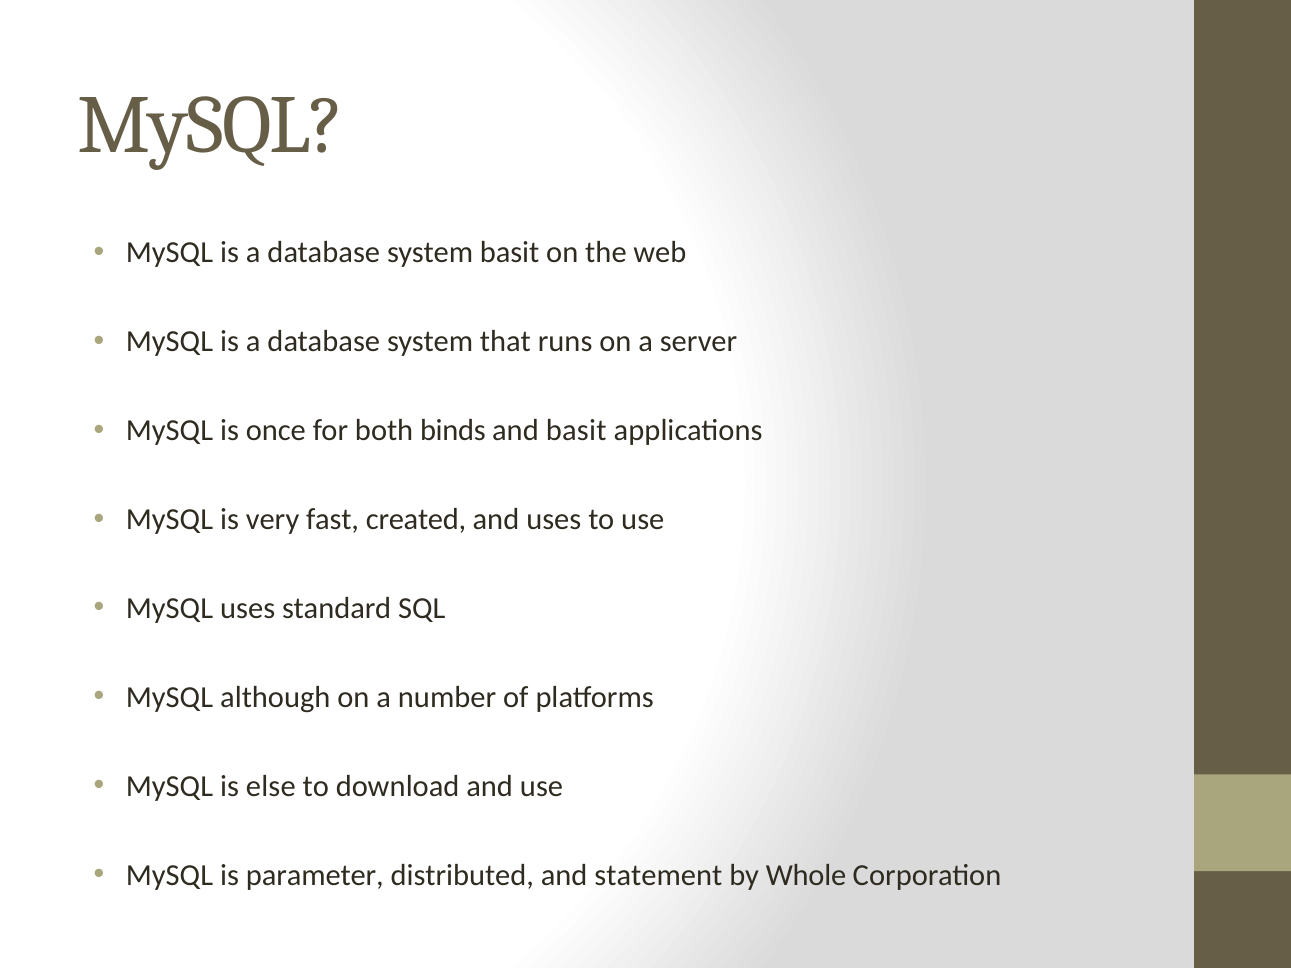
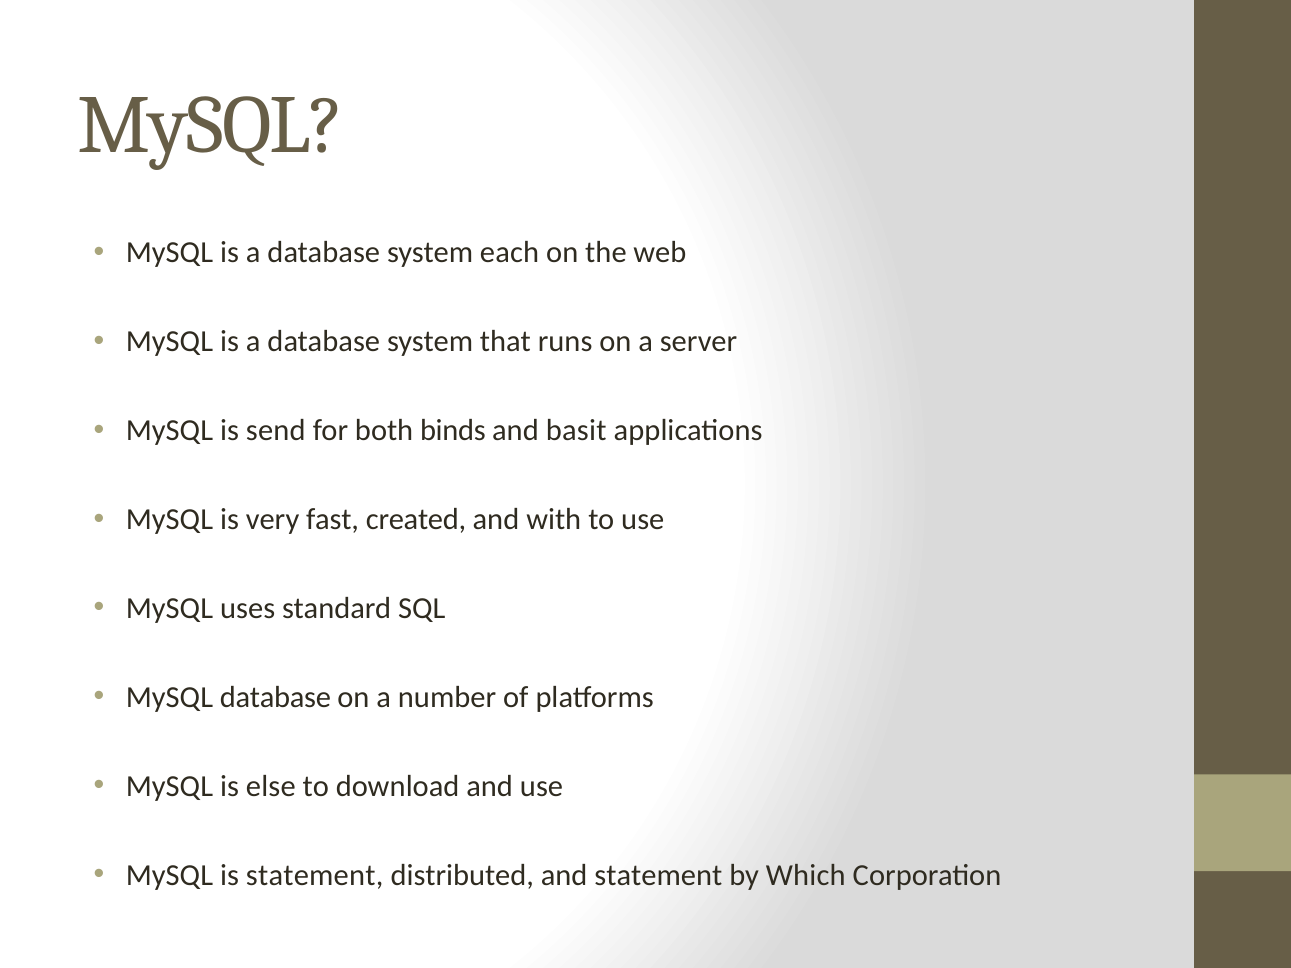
system basit: basit -> each (509, 253)
once: once -> send (276, 431)
and uses: uses -> with (554, 520)
MySQL although: although -> database (275, 698)
is parameter: parameter -> statement (315, 875)
Whole: Whole -> Which (806, 875)
